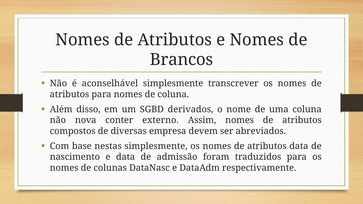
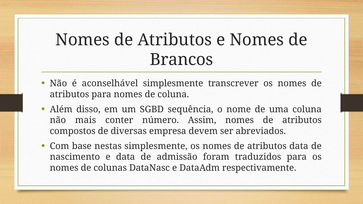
derivados: derivados -> sequência (191, 109)
nova: nova -> mais (86, 120)
externo: externo -> número (161, 120)
